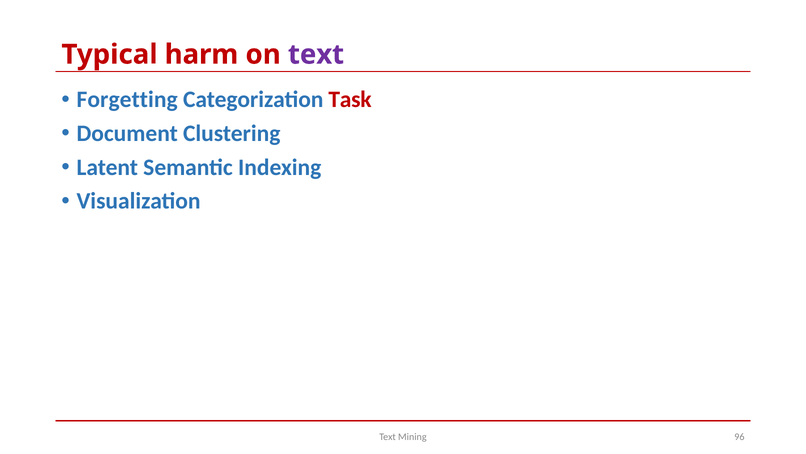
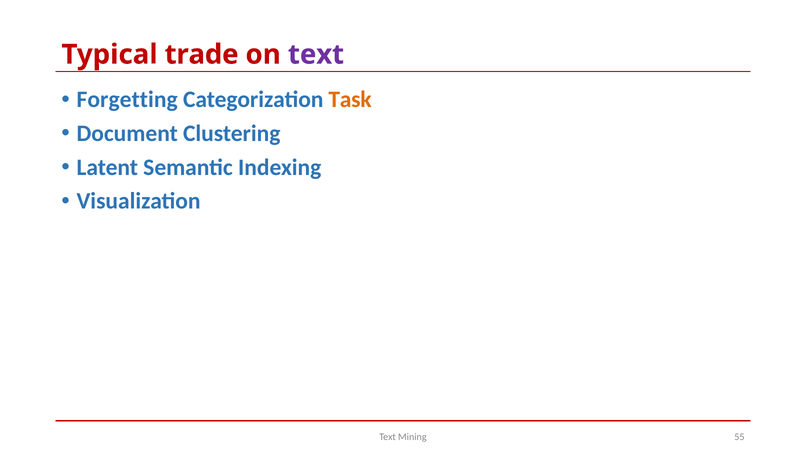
harm: harm -> trade (202, 54)
Task colour: red -> orange (350, 100)
96: 96 -> 55 (739, 436)
